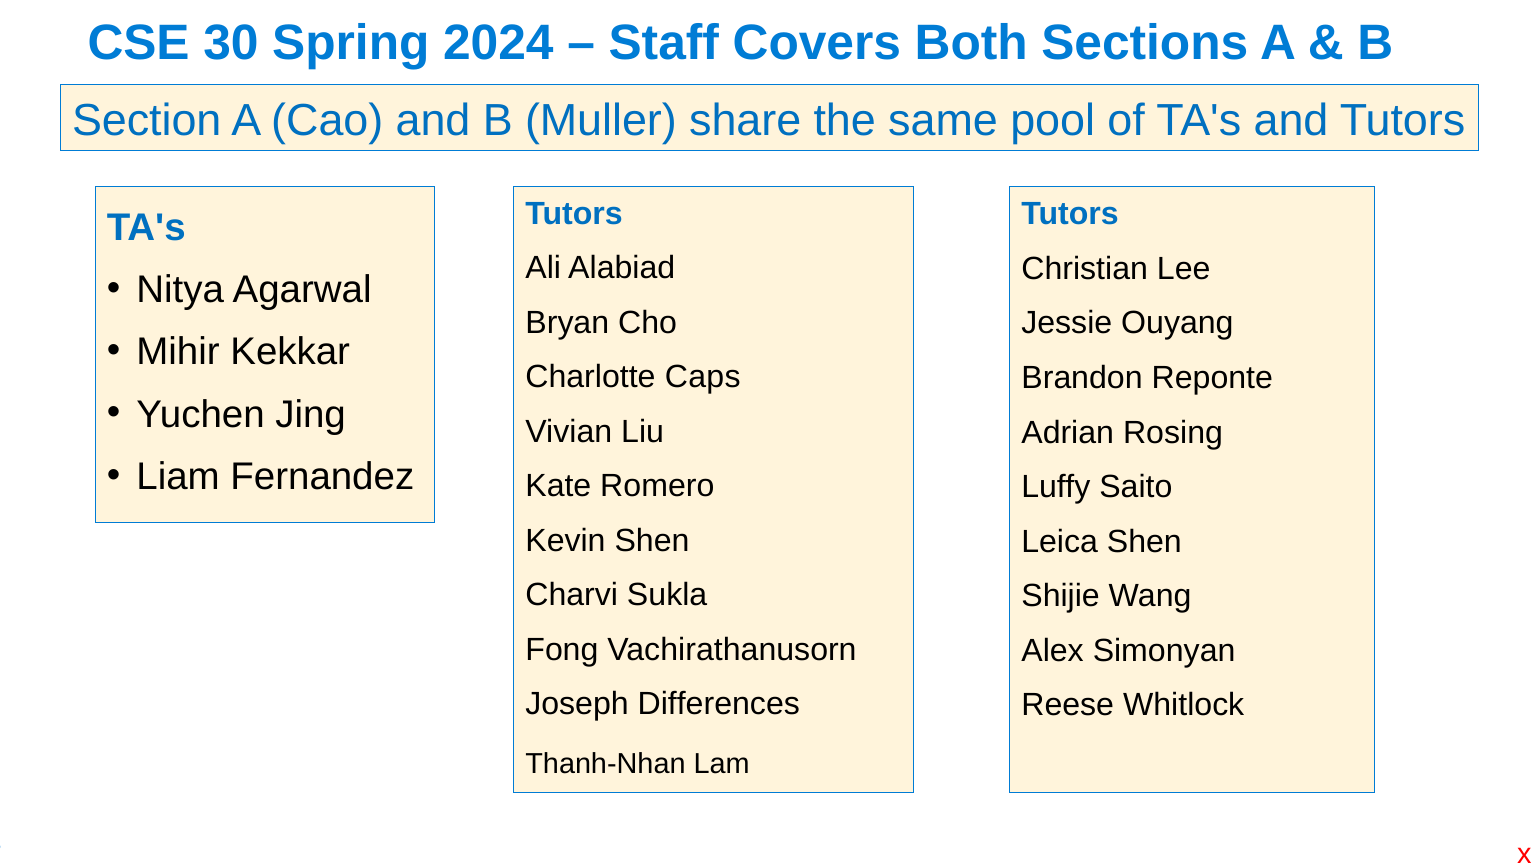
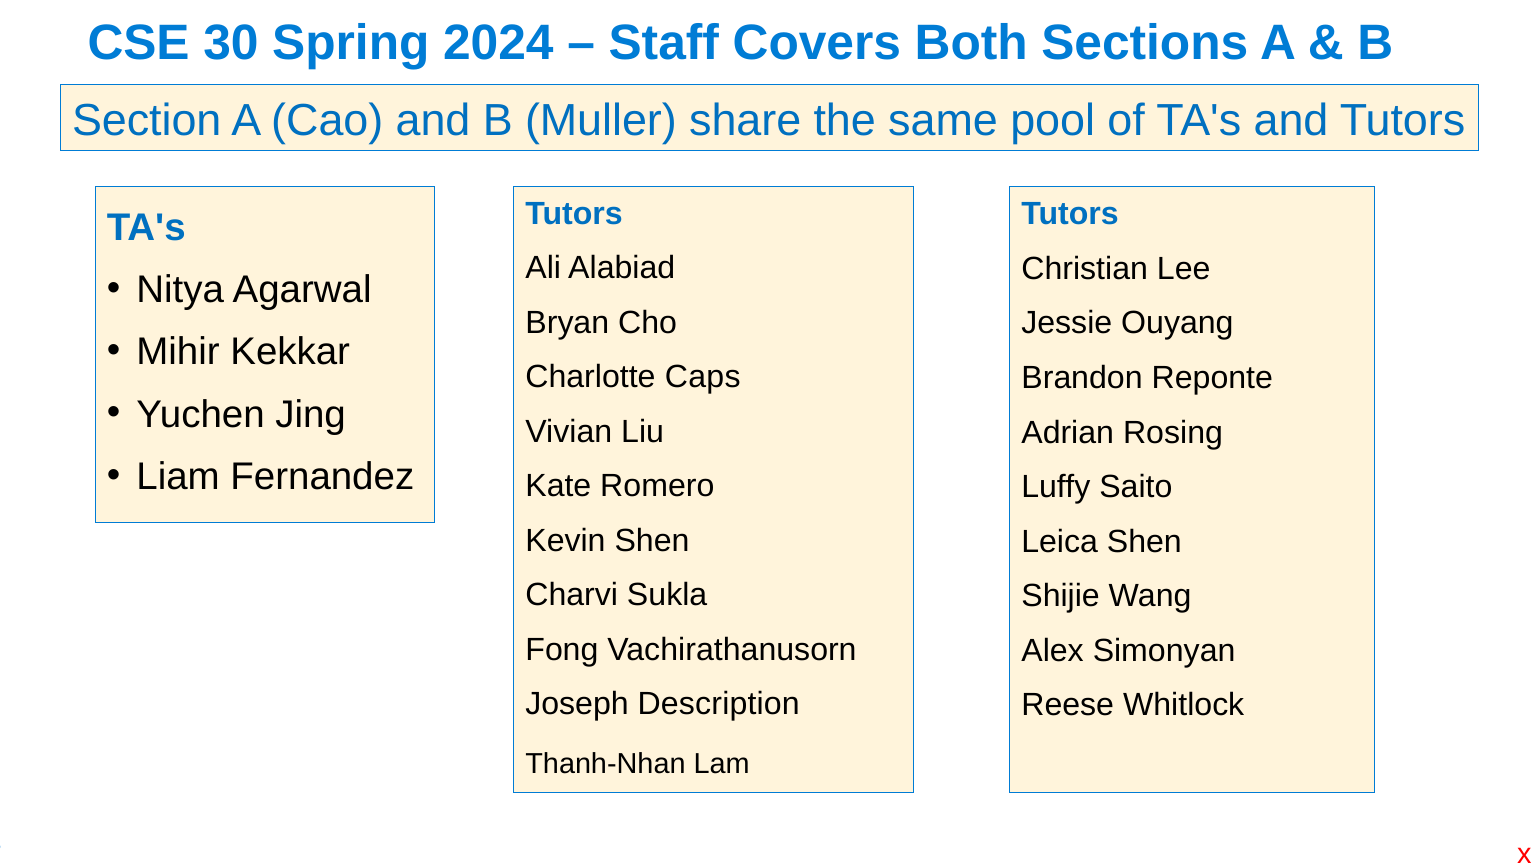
Differences: Differences -> Description (719, 704)
